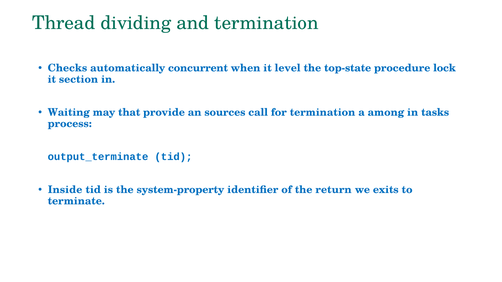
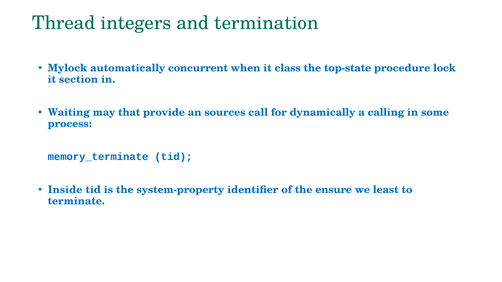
dividing: dividing -> integers (136, 23)
Checks: Checks -> Mylock (67, 68)
level: level -> class (288, 68)
for termination: termination -> dynamically (323, 112)
among: among -> calling (386, 112)
tasks: tasks -> some (435, 112)
output_terminate: output_terminate -> memory_terminate (98, 157)
return: return -> ensure (334, 190)
exits: exits -> least (386, 190)
